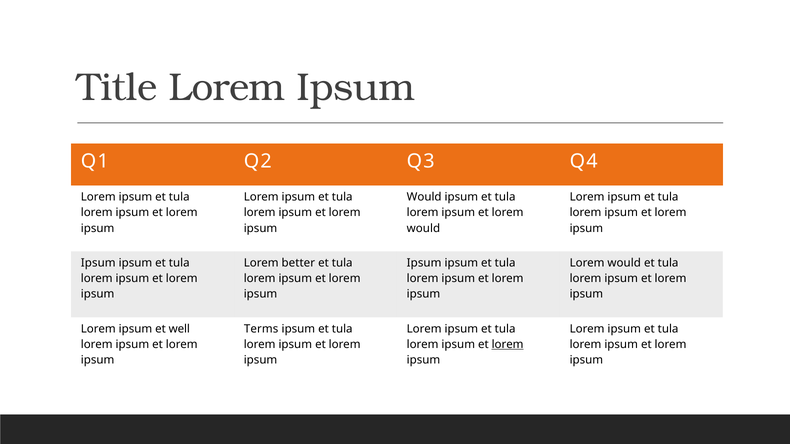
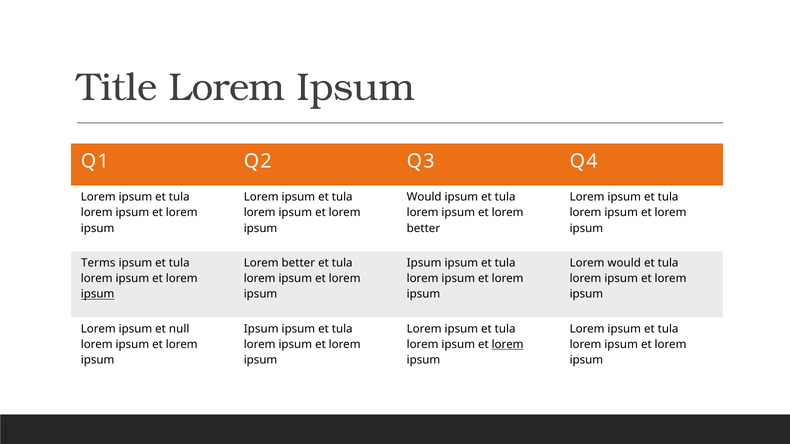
would: would -> better (423, 228)
Ipsum: Ipsum -> Terms (98, 263)
ipsum underline: none -> present (98, 294)
well: well -> null (179, 329)
Terms: Terms -> Ipsum (261, 329)
